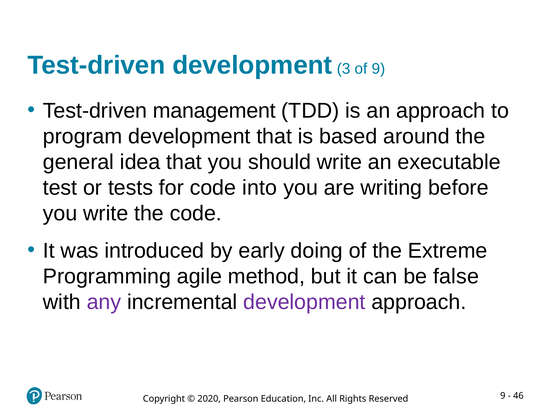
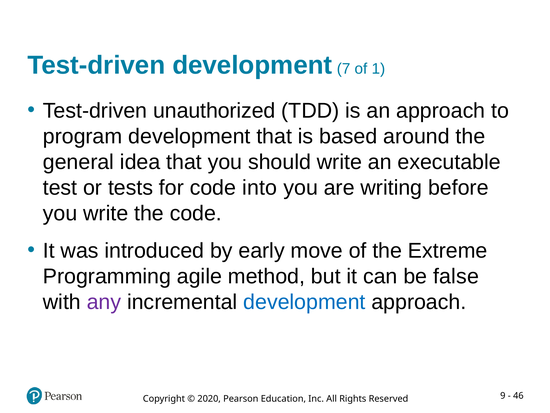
3: 3 -> 7 (344, 69)
of 9: 9 -> 1 (378, 69)
management: management -> unauthorized (214, 111)
doing: doing -> move (317, 250)
development colour: purple -> blue (304, 302)
